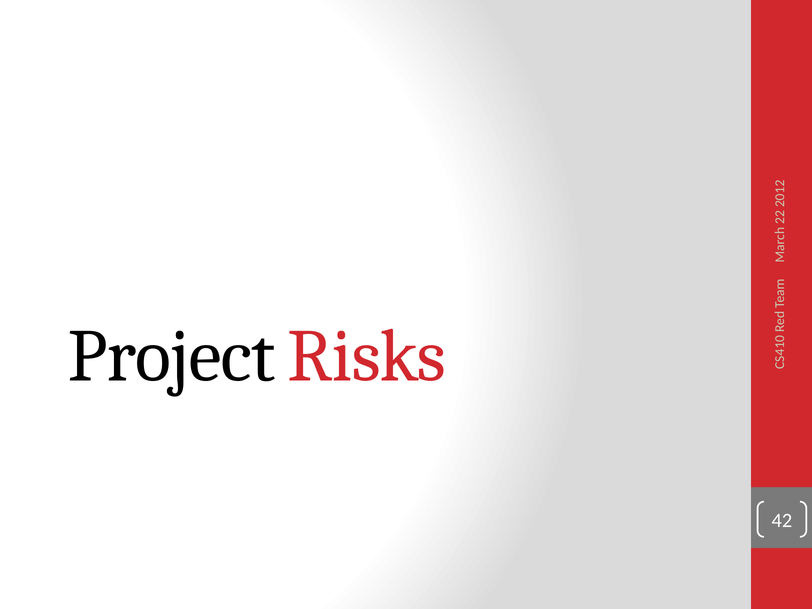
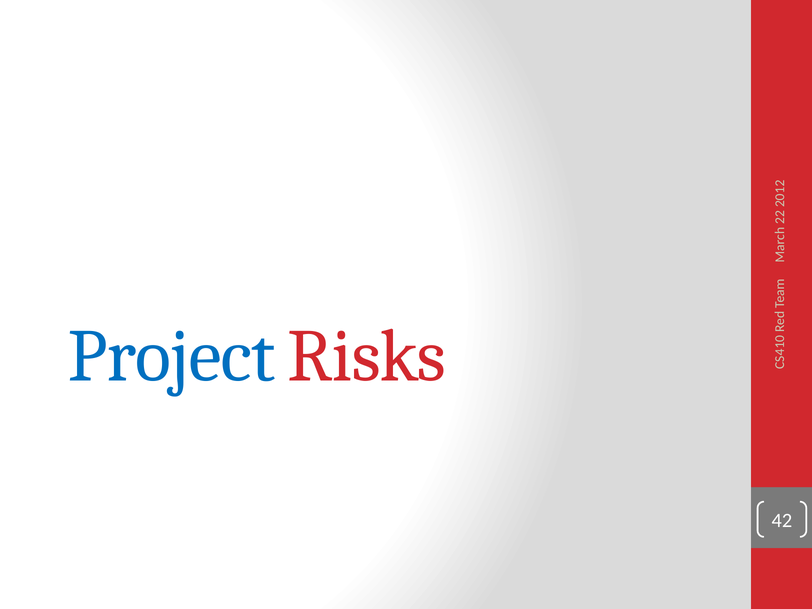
Project colour: black -> blue (172, 356)
